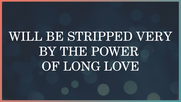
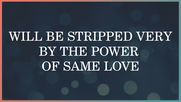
LONG: LONG -> SAME (82, 66)
